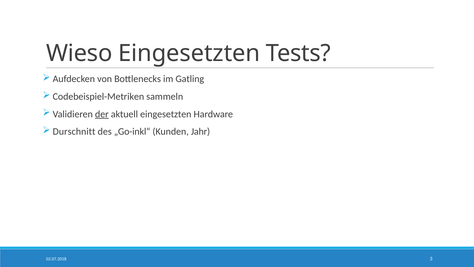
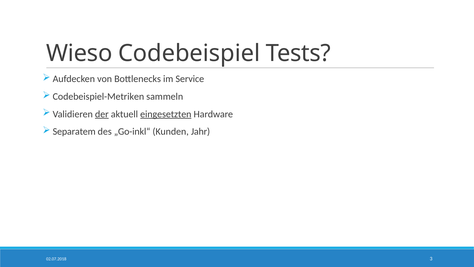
Wieso Eingesetzten: Eingesetzten -> Codebeispiel (189, 53)
Gatling: Gatling -> Service (190, 79)
eingesetzten underline: none -> present (166, 114)
Durschnitt: Durschnitt -> Separatem (74, 132)
